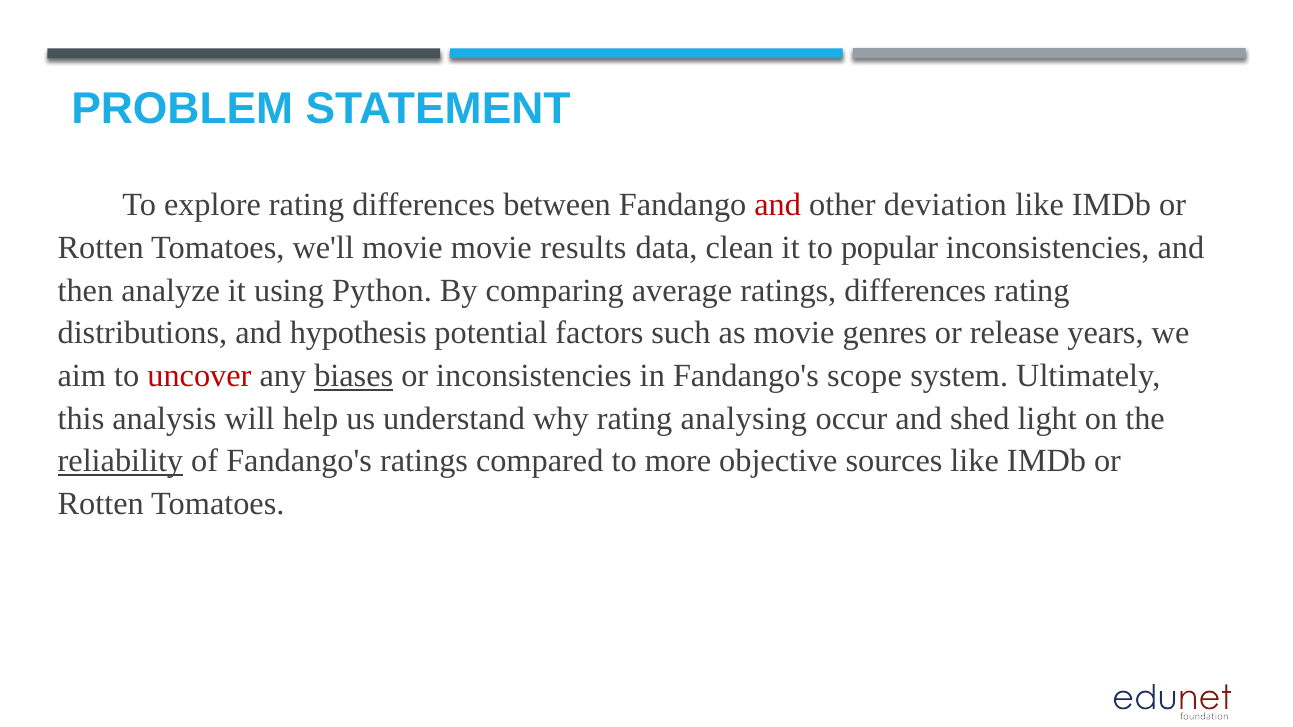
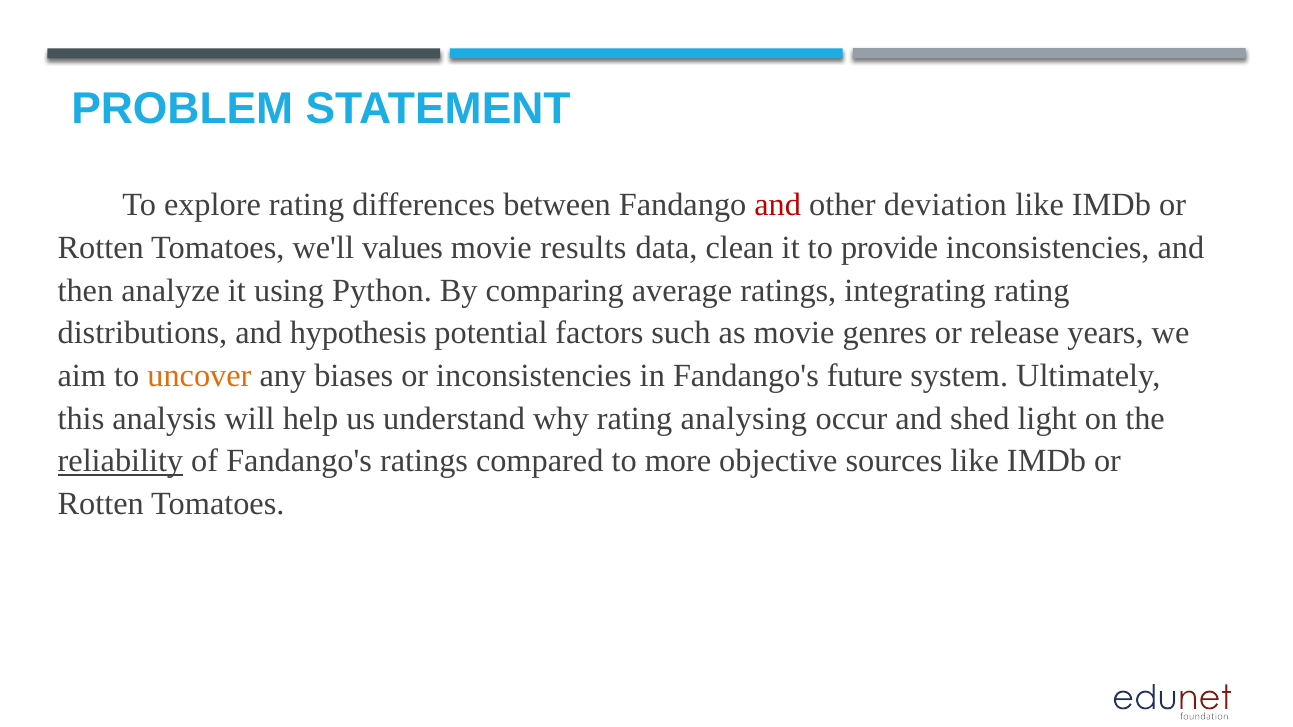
we'll movie: movie -> values (403, 248)
popular: popular -> provide (890, 248)
ratings differences: differences -> integrating (915, 291)
uncover colour: red -> orange (199, 376)
biases underline: present -> none (354, 376)
scope: scope -> future (865, 376)
